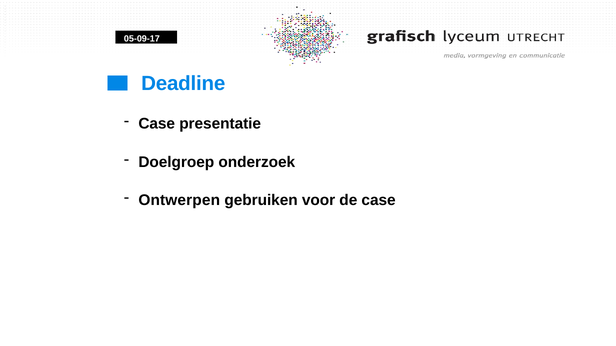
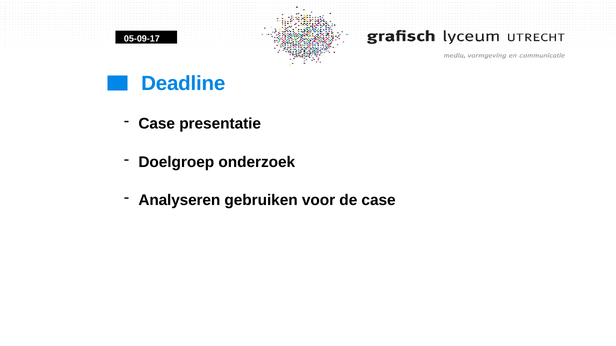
Ontwerpen: Ontwerpen -> Analyseren (179, 201)
